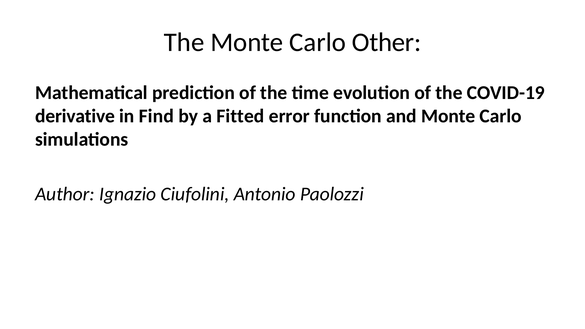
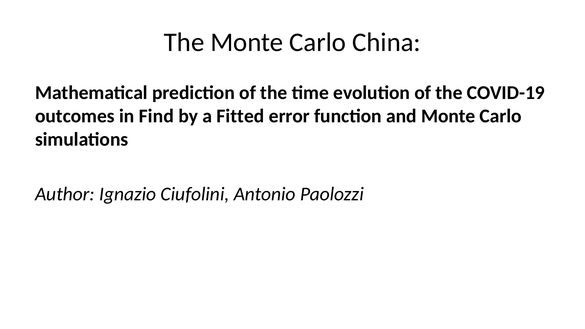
Other: Other -> China (386, 42)
derivative: derivative -> outcomes (75, 116)
